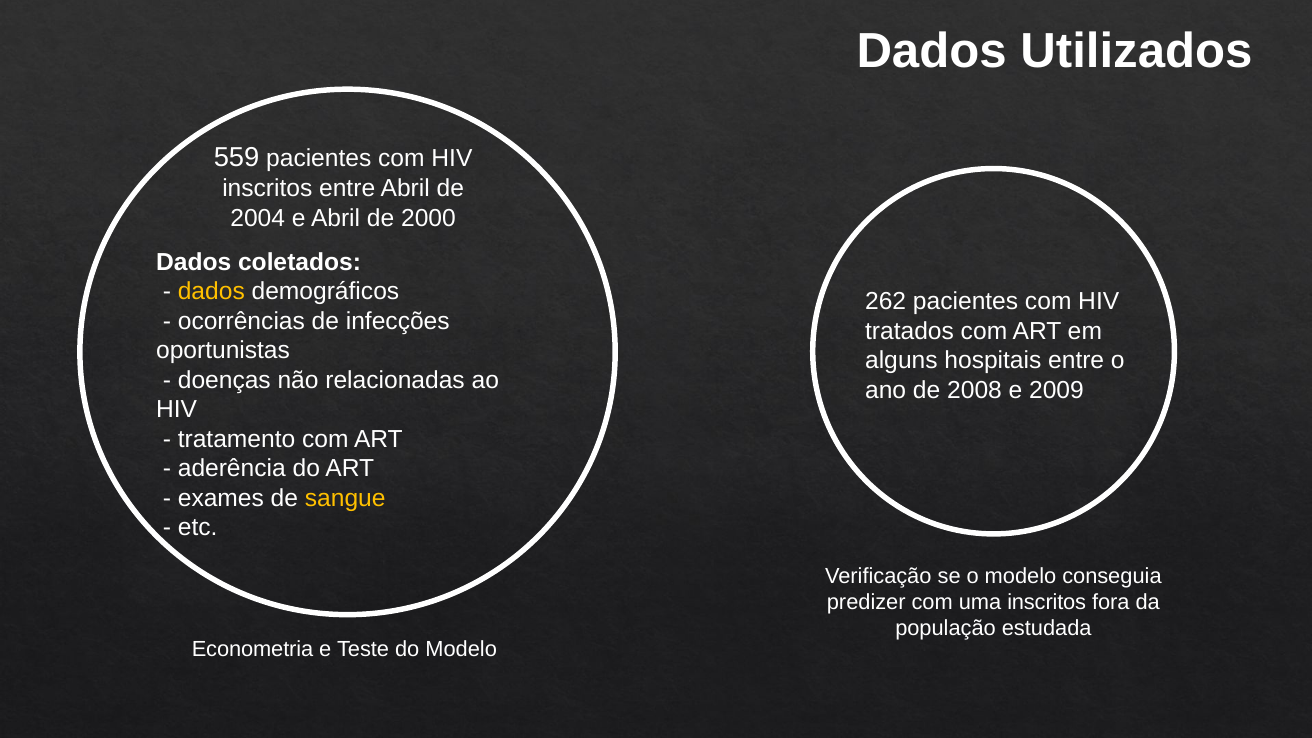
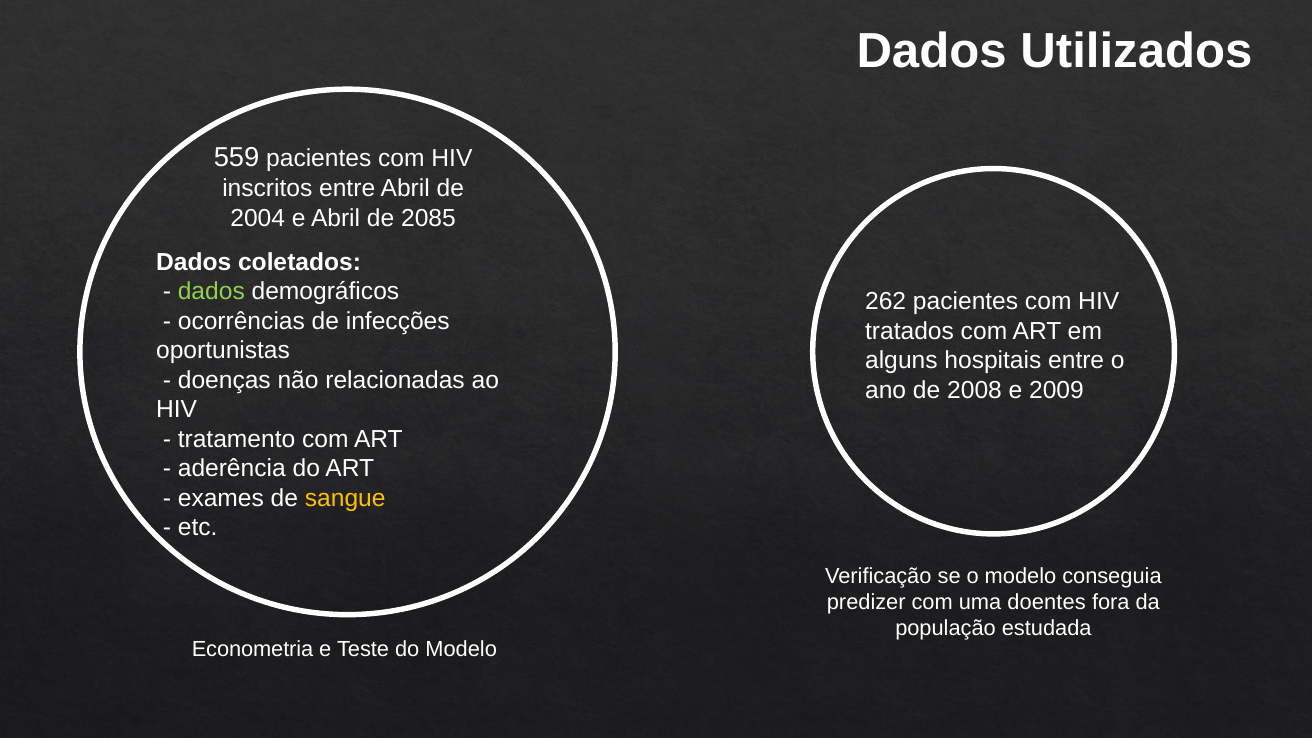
2000: 2000 -> 2085 (428, 218)
dados colour: yellow -> light green (211, 292)
uma inscritos: inscritos -> doentes (1047, 602)
